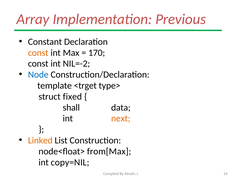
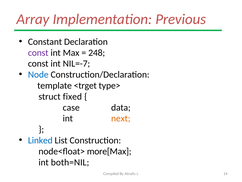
const colour: orange -> purple (38, 53)
170: 170 -> 248 (97, 53)
NIL=-2: NIL=-2 -> NIL=-7 (76, 63)
shall: shall -> case (71, 107)
Linked colour: orange -> blue (40, 140)
from[Max: from[Max -> more[Max (109, 151)
copy=NIL: copy=NIL -> both=NIL (70, 162)
